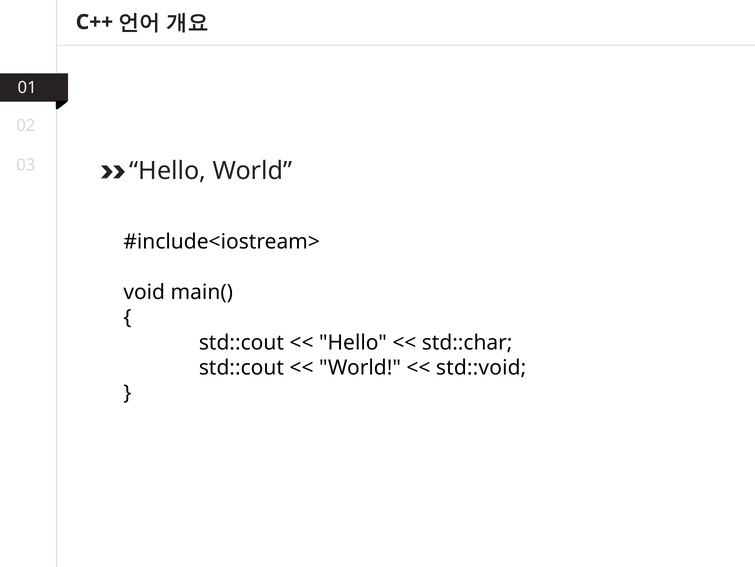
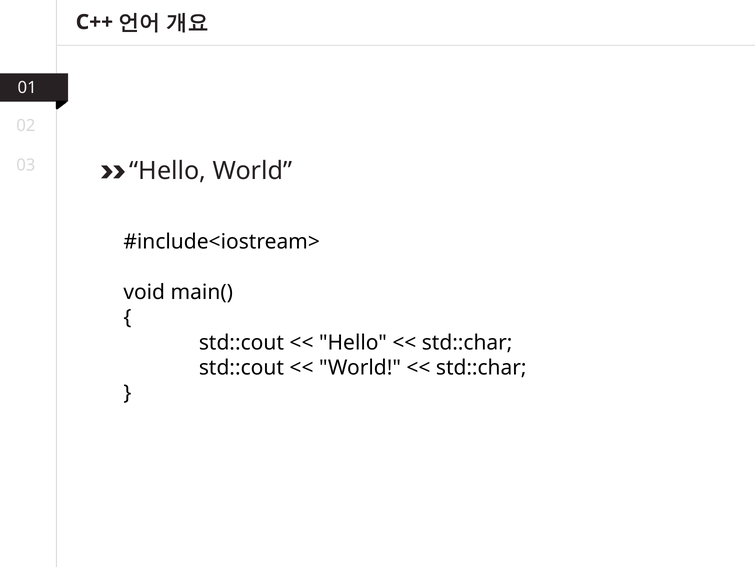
std::void: std::void -> std::char (481, 367)
